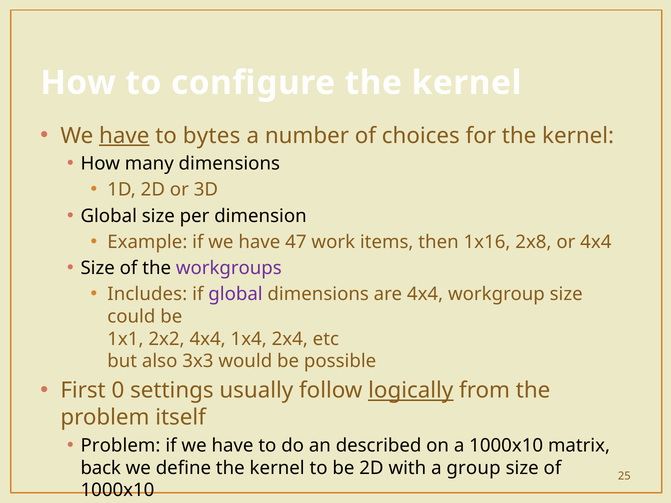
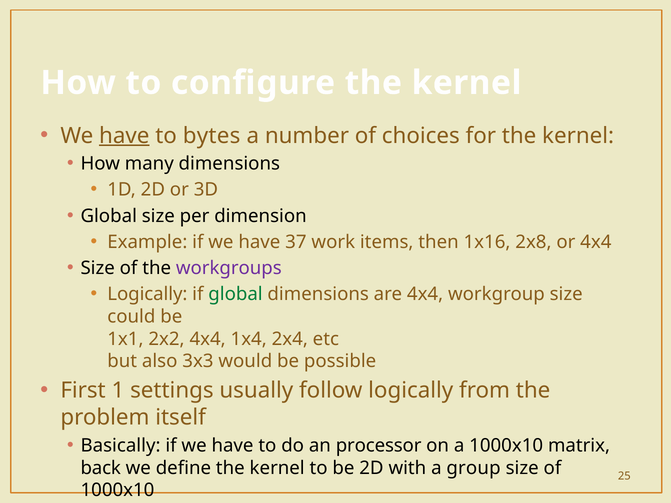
47: 47 -> 37 (296, 242)
Includes: Includes -> Logically (147, 294)
global colour: purple -> green (236, 294)
0: 0 -> 1 (118, 391)
logically underline: present -> none (411, 391)
Problem: Problem -> Basically (121, 446)
described: described -> processor (379, 446)
